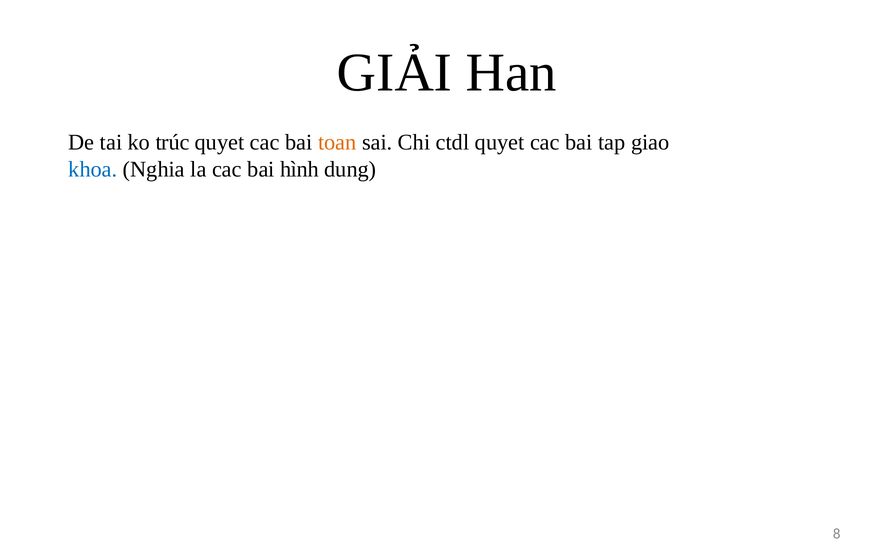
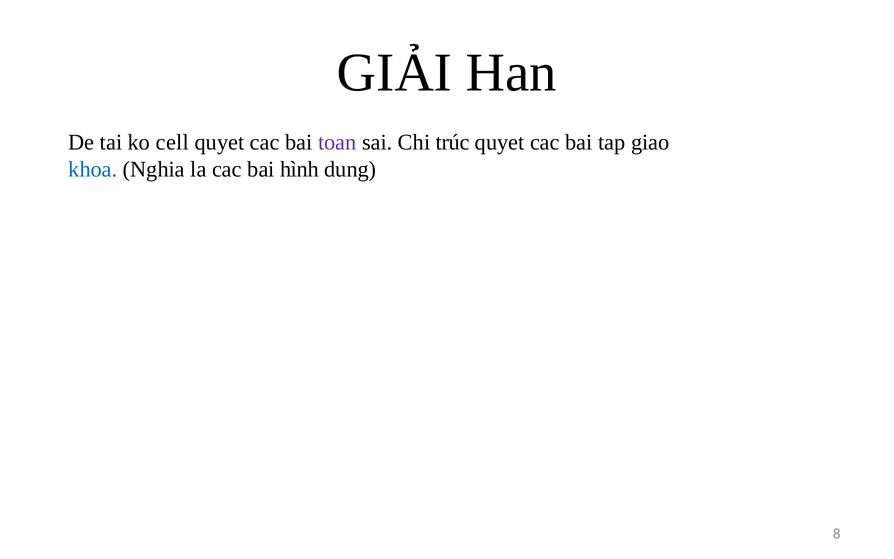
trúc: trúc -> cell (172, 142)
toan colour: orange -> purple (337, 142)
ctdl: ctdl -> trúc (453, 142)
